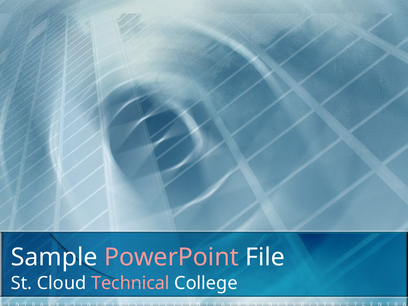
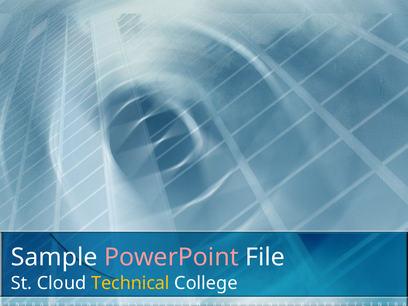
Technical colour: pink -> yellow (130, 283)
